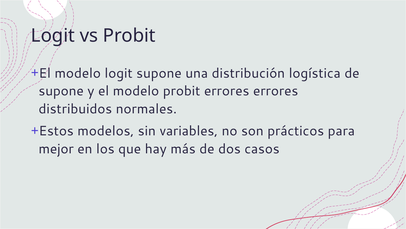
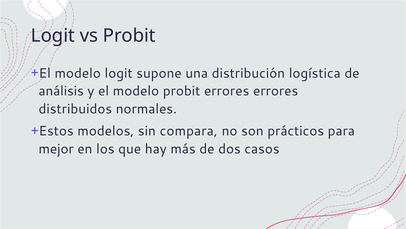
supone: supone -> análisis (61, 91)
variables: variables -> compara (189, 131)
